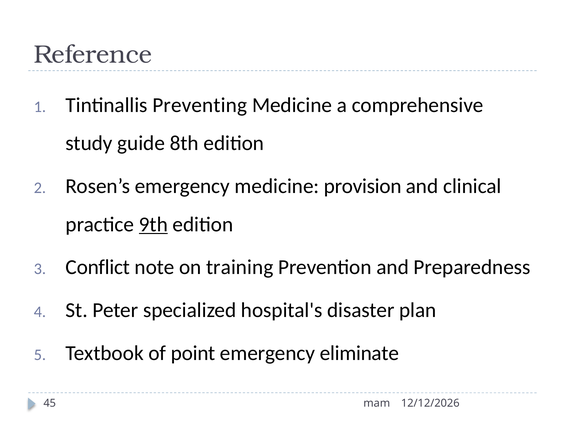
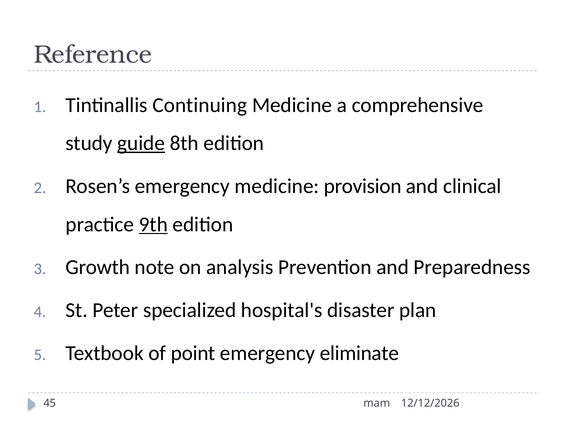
Preventing: Preventing -> Continuing (200, 105)
guide underline: none -> present (141, 143)
Conflict: Conflict -> Growth (98, 267)
training: training -> analysis (240, 267)
